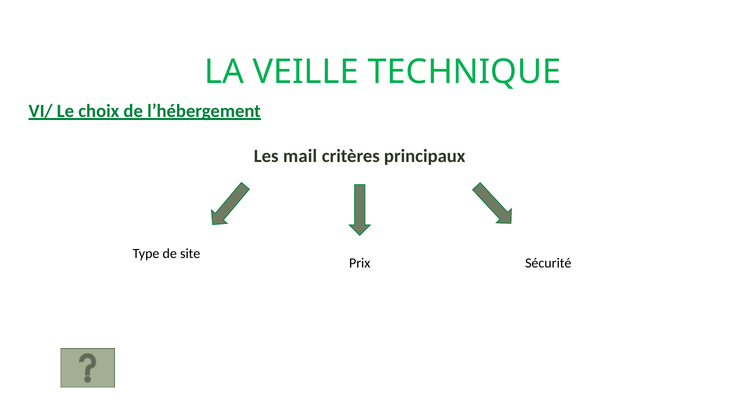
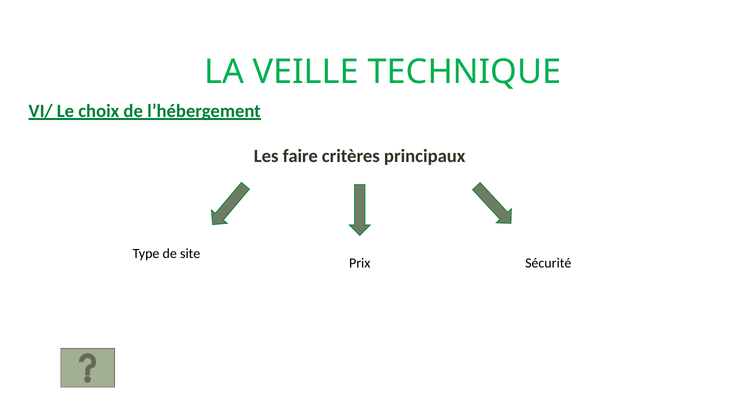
mail: mail -> faire (300, 156)
